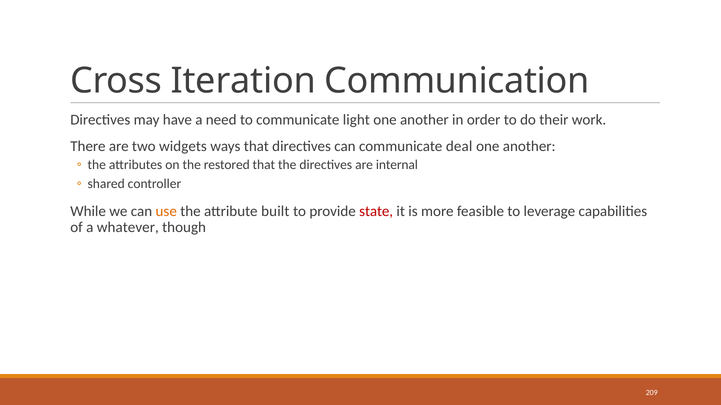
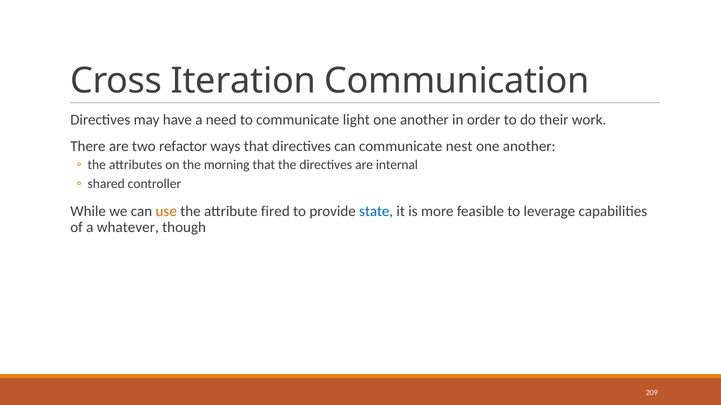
widgets: widgets -> refactor (183, 147)
deal: deal -> nest (459, 147)
restored: restored -> morning (227, 165)
built: built -> fired (275, 212)
state colour: red -> blue (376, 212)
